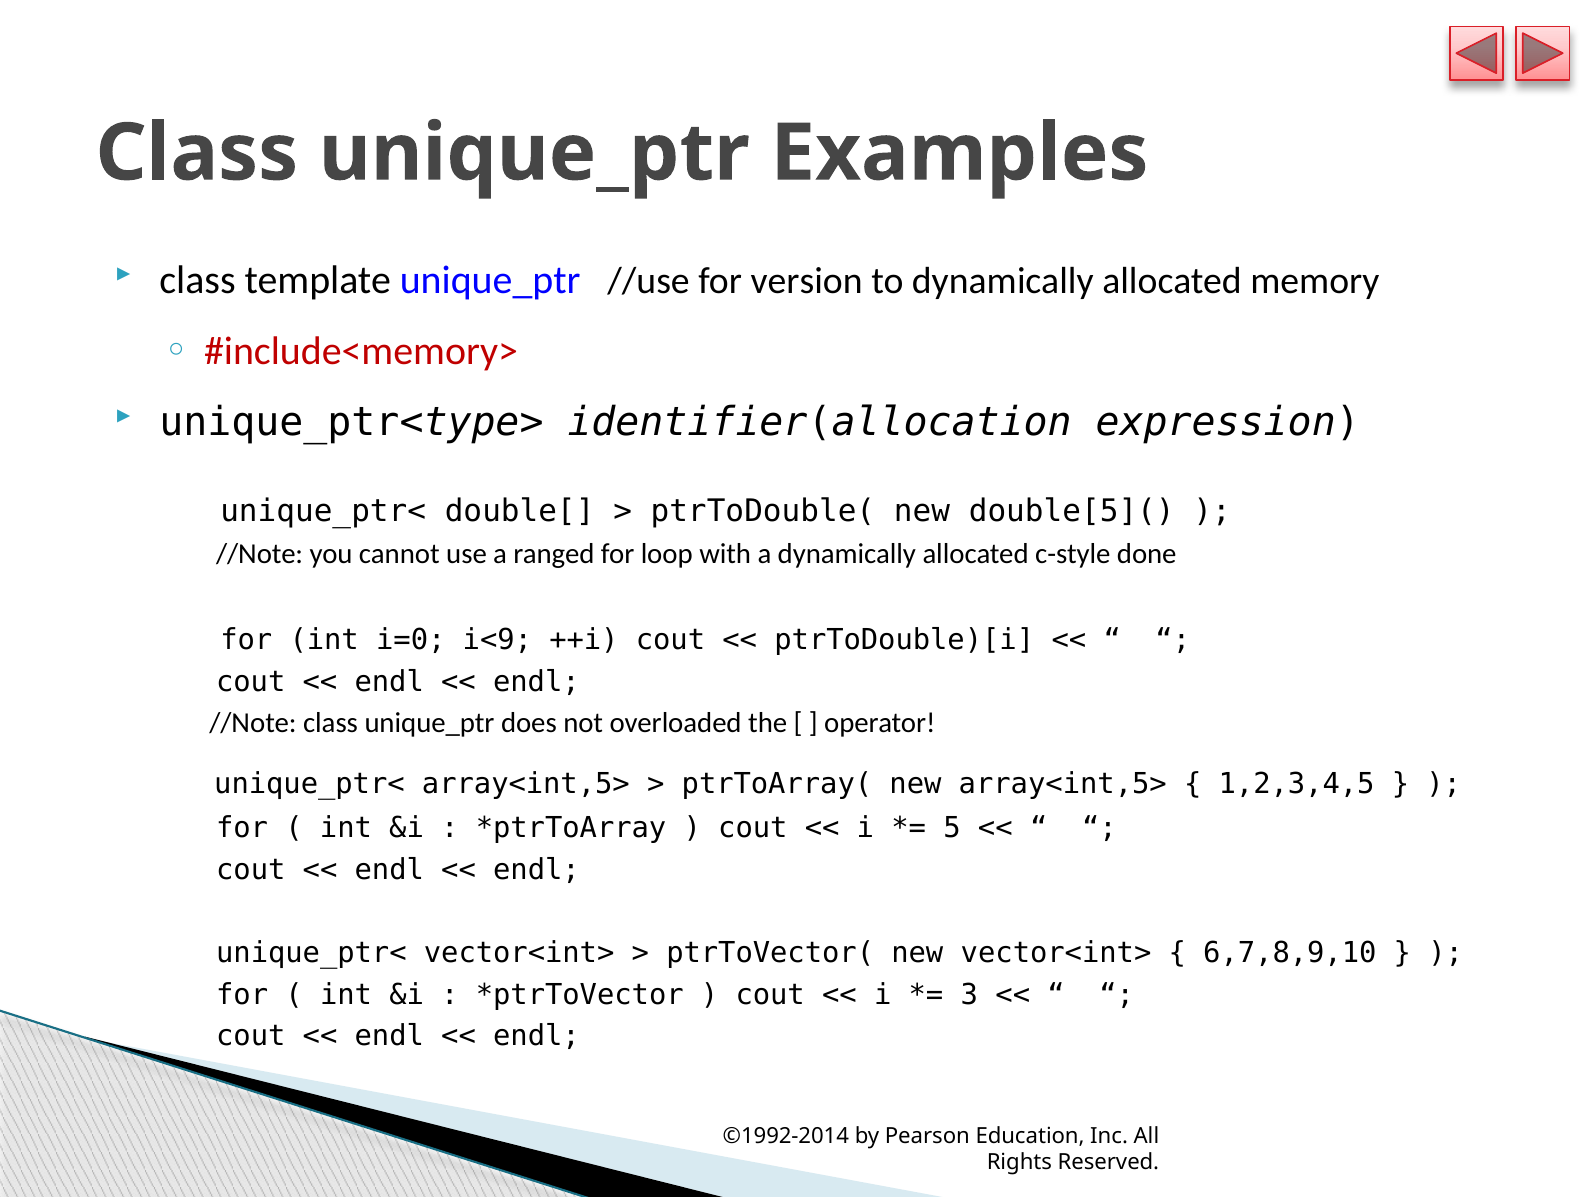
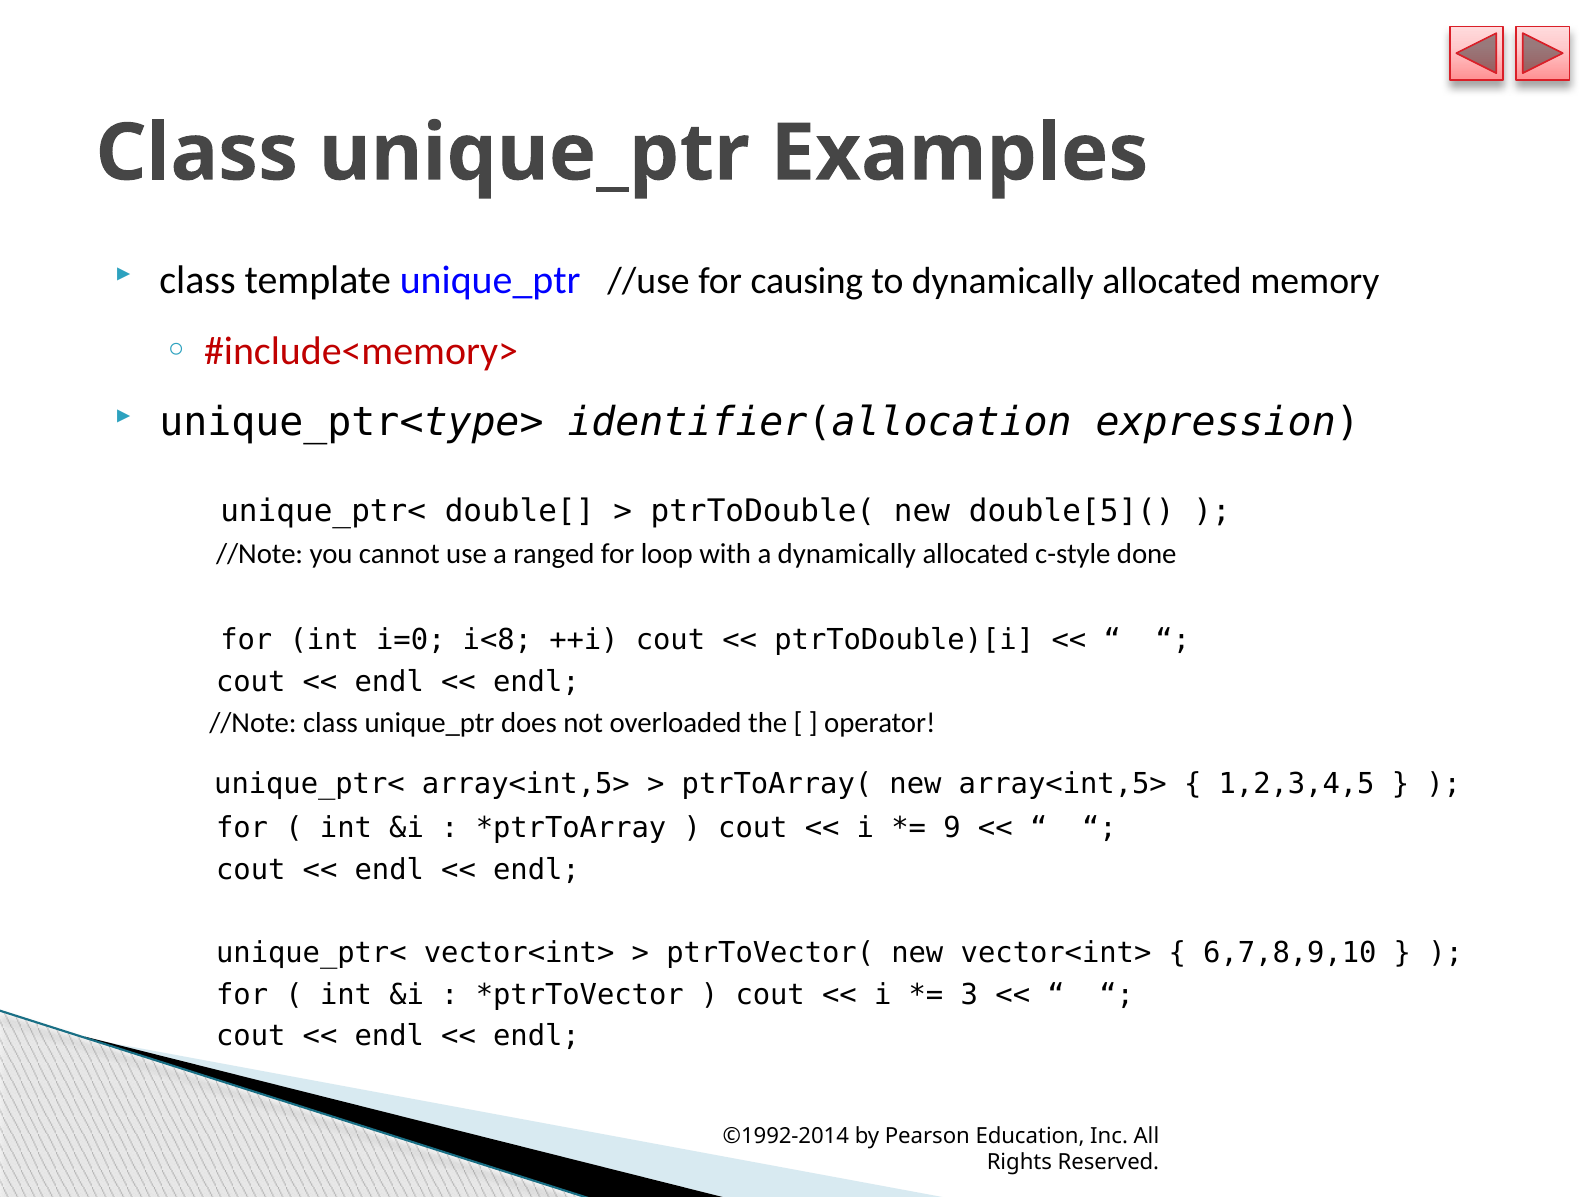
version: version -> causing (807, 281)
i<9: i<9 -> i<8 (497, 640)
5: 5 -> 9 (952, 828)
